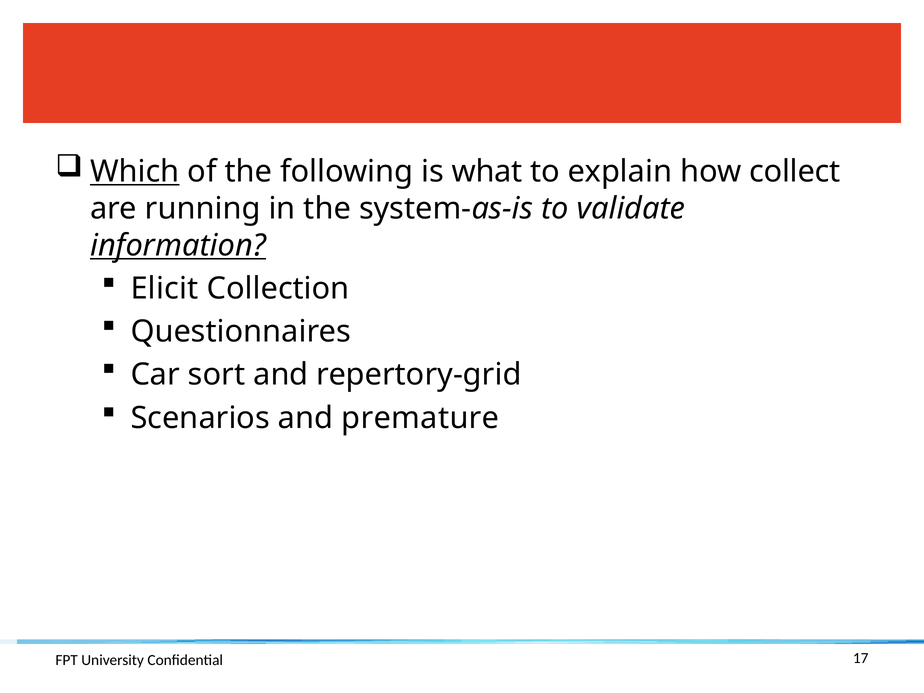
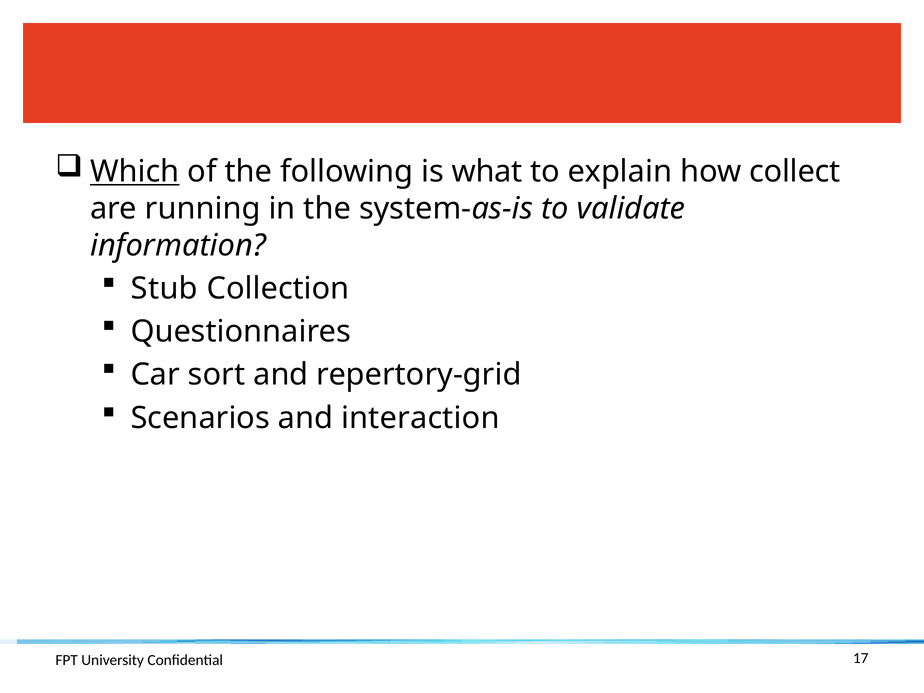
information underline: present -> none (178, 245)
Elicit: Elicit -> Stub (164, 289)
premature: premature -> interaction (420, 418)
